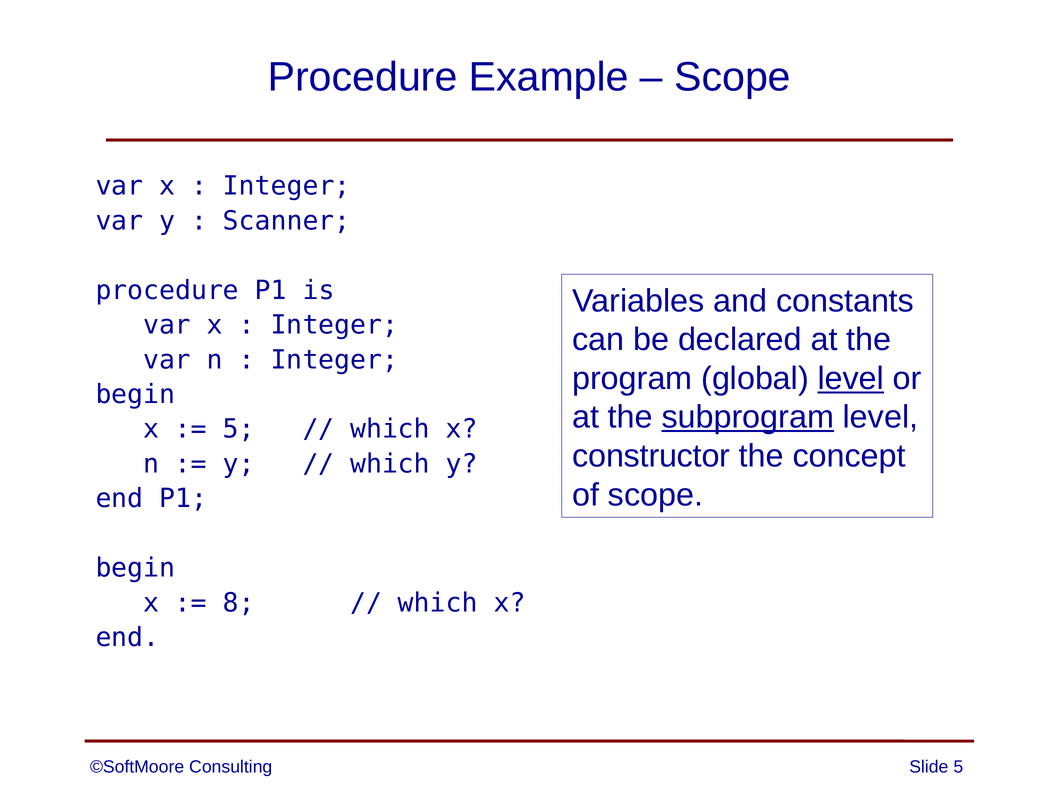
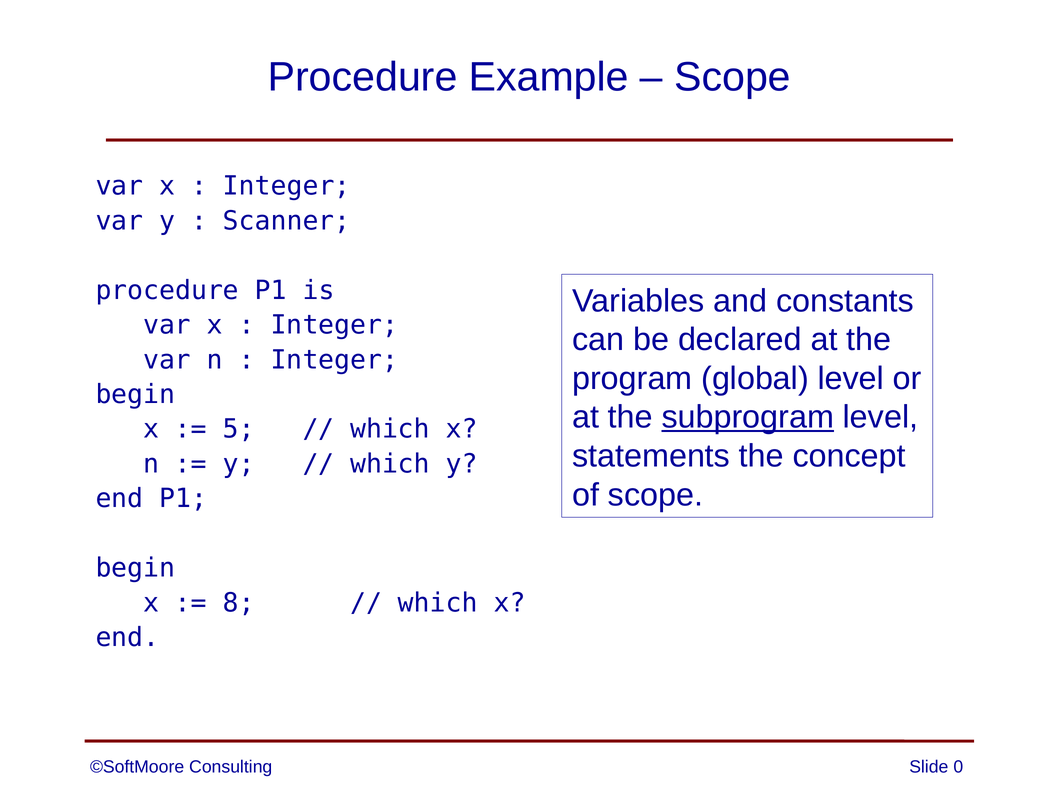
level underline: present -> none (851, 379)
constructor: constructor -> statements (651, 456)
Slide 5: 5 -> 0 (958, 767)
